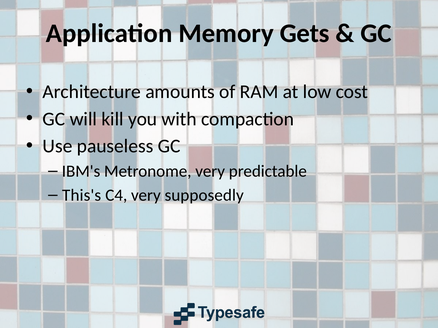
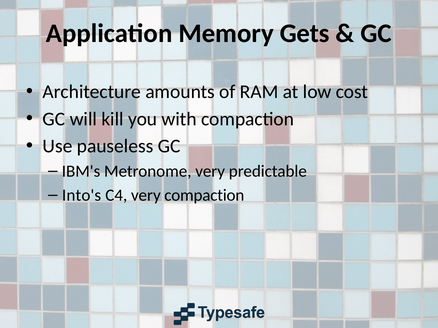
This's: This's -> Into's (82, 195)
very supposedly: supposedly -> compaction (204, 195)
